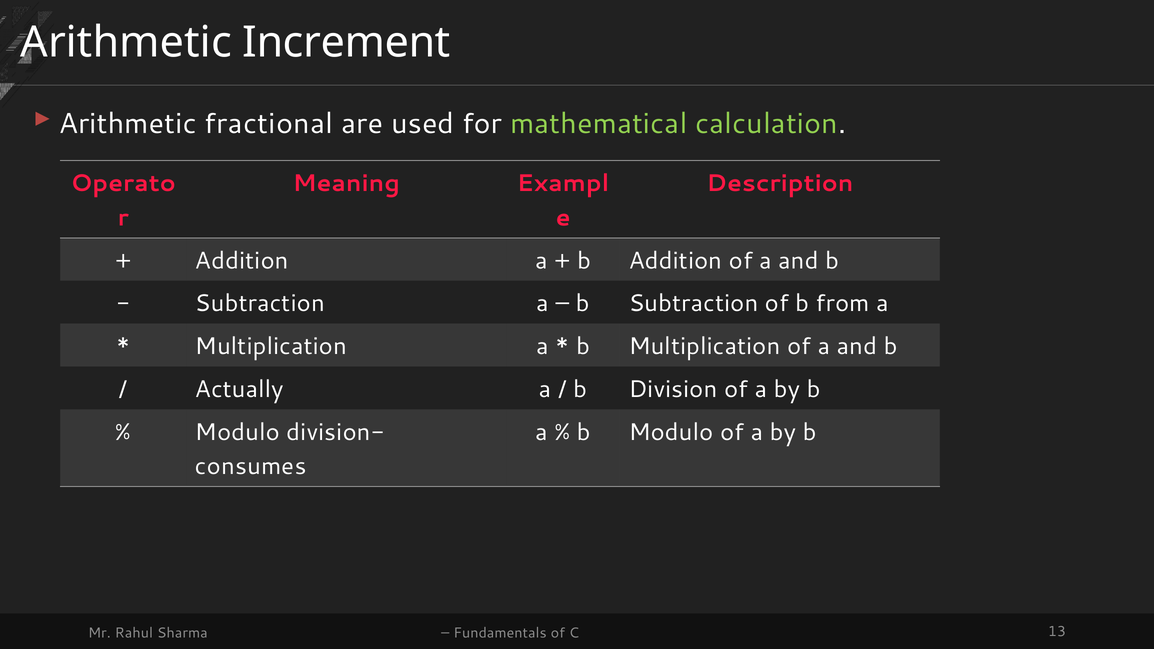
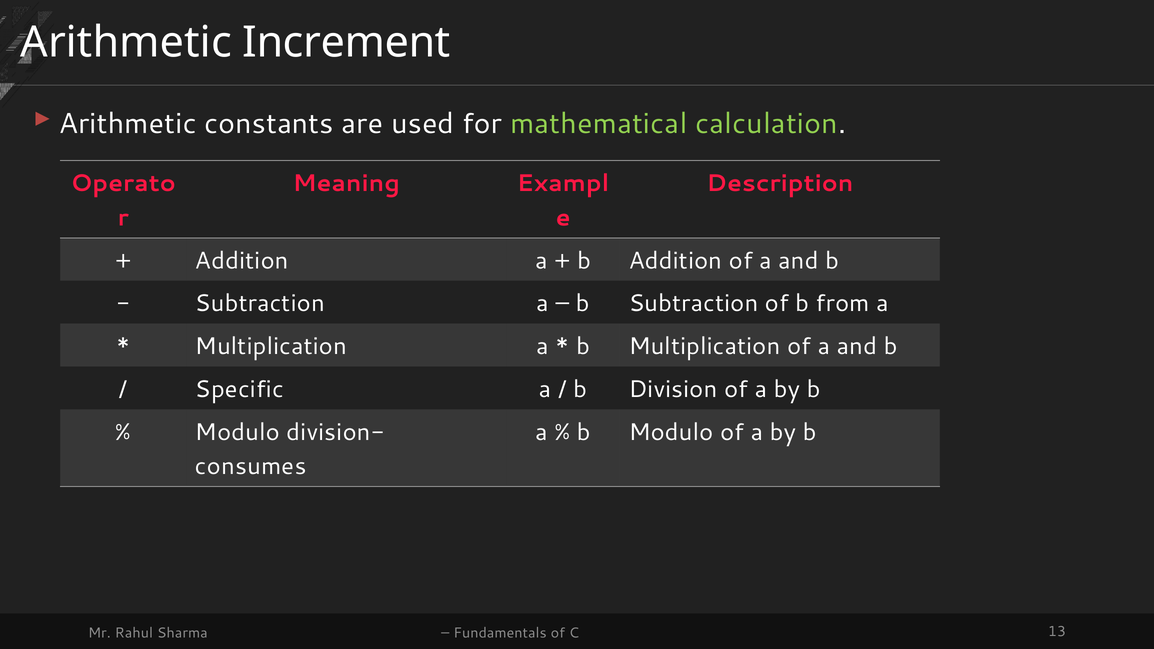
fractional: fractional -> constants (269, 124)
Actually: Actually -> Specific (239, 389)
